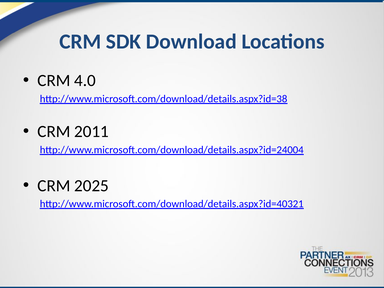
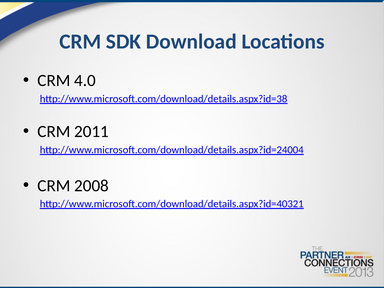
2025: 2025 -> 2008 (92, 186)
